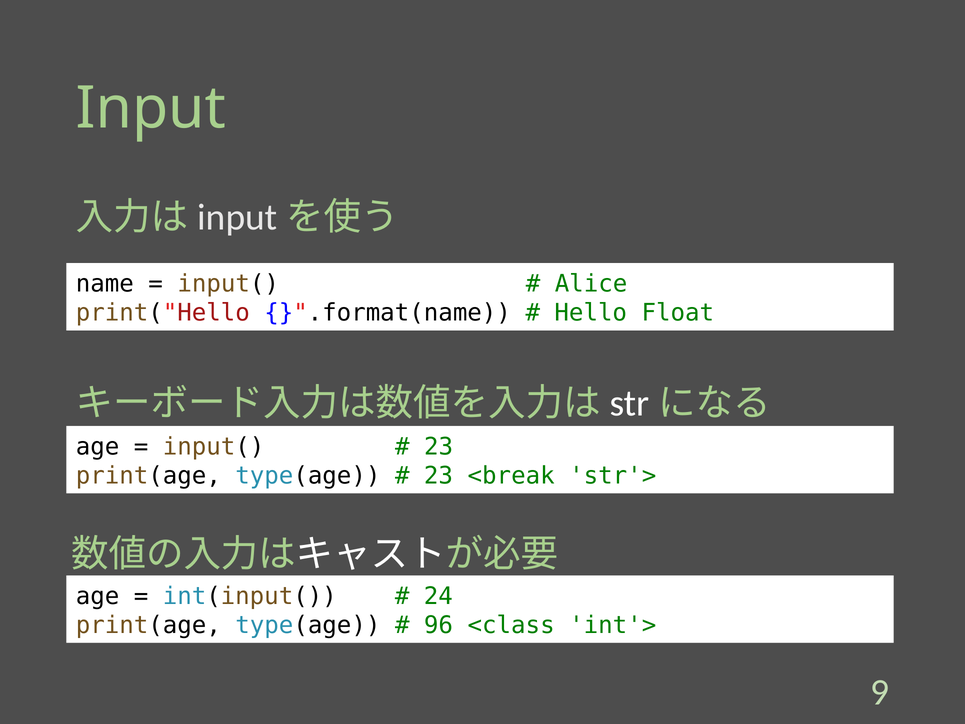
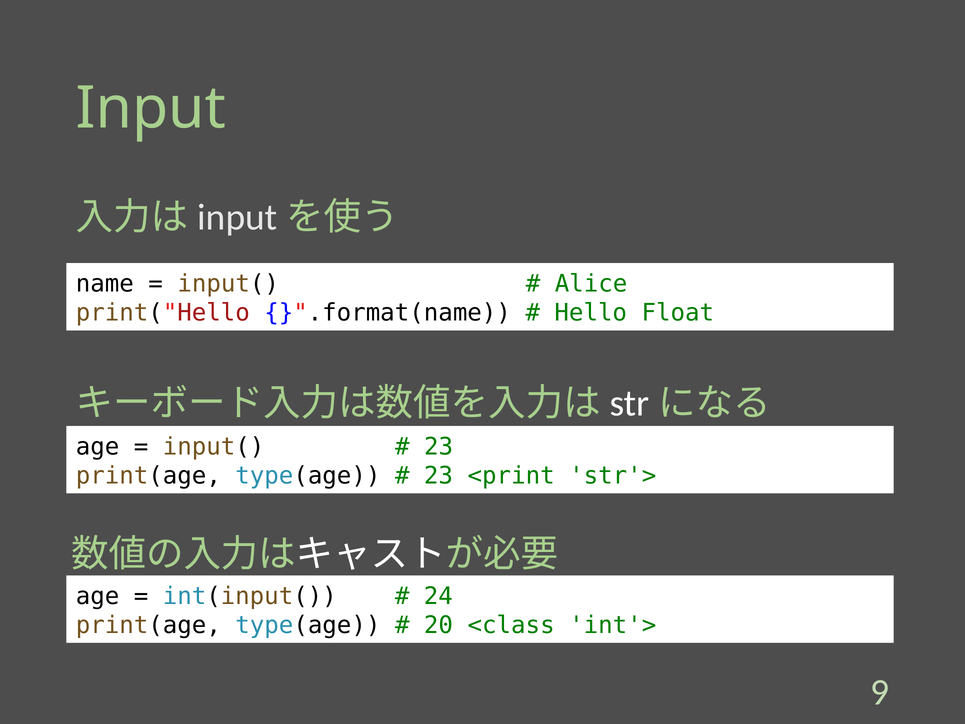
<break: <break -> <print (511, 476)
96: 96 -> 20 (439, 625)
